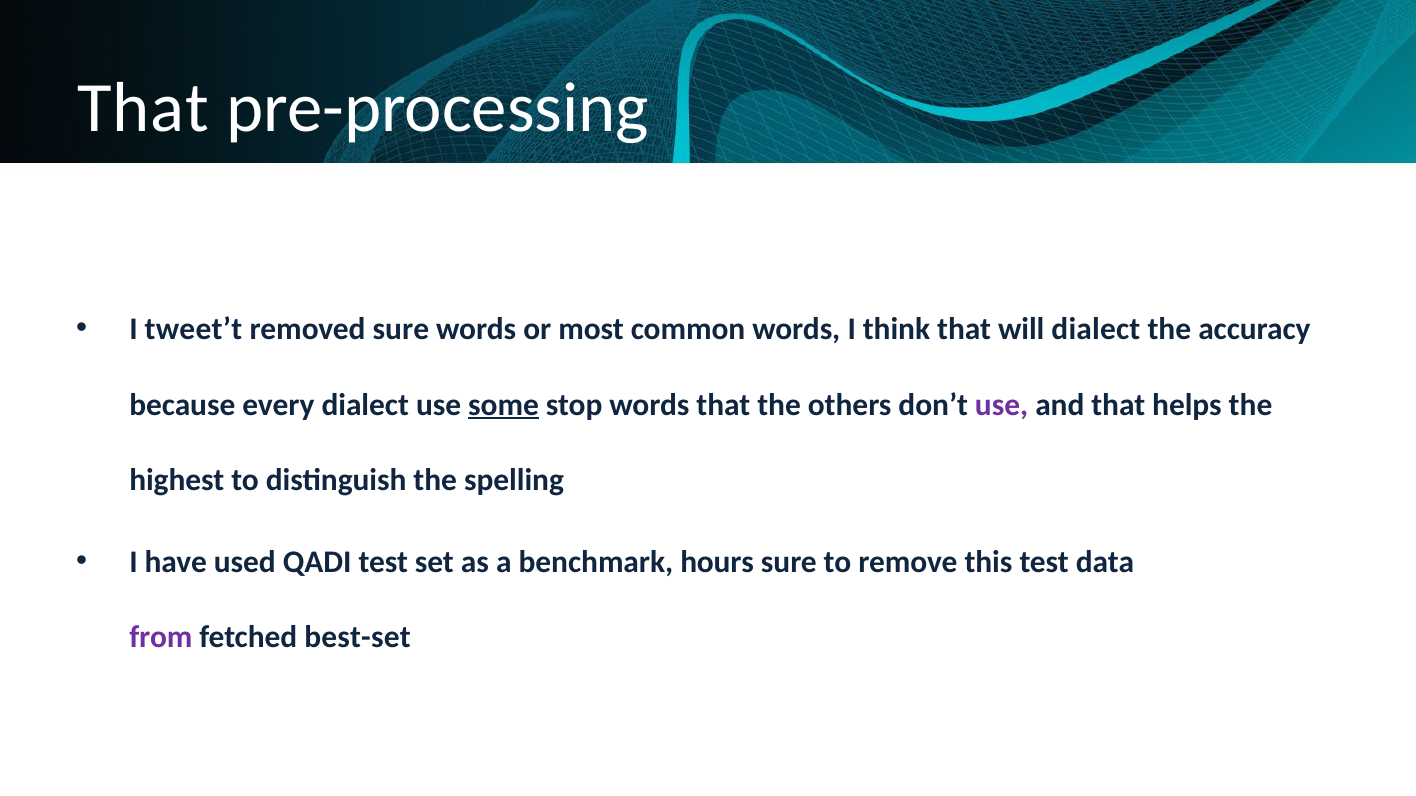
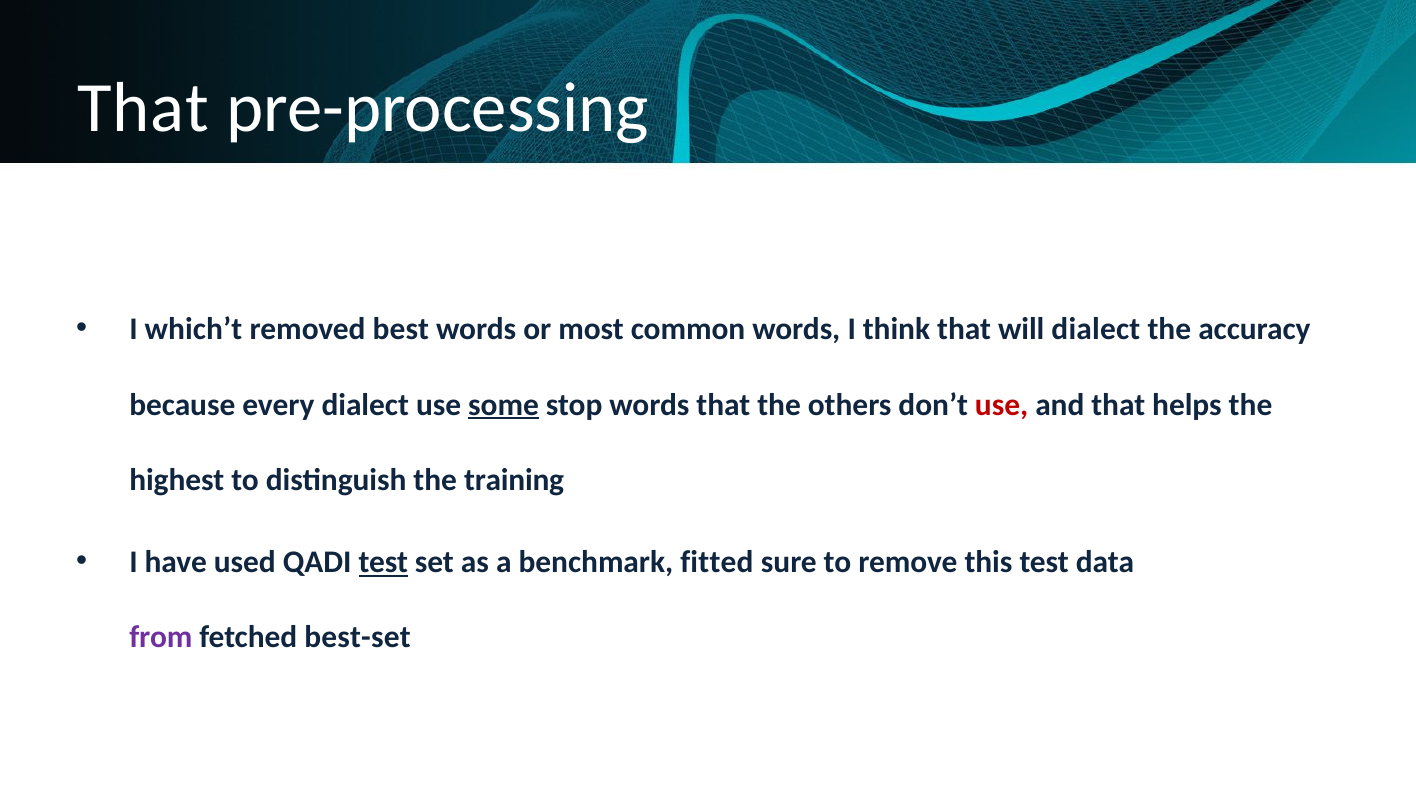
tweet’t: tweet’t -> which’t (193, 330)
removed sure: sure -> best (401, 330)
use colour: purple -> red (1002, 405)
spelling: spelling -> training (514, 481)
test underline: none -> present (383, 562)
hours: hours -> fitted (717, 562)
